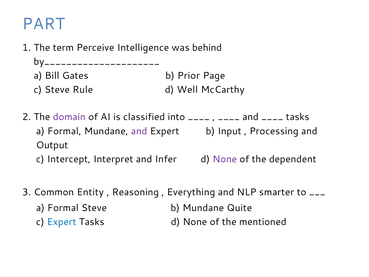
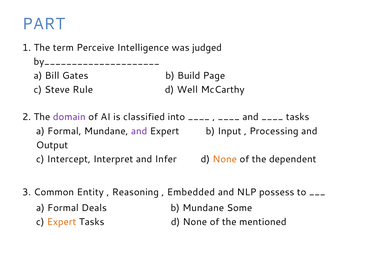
behind: behind -> judged (207, 48)
Prior: Prior -> Build (189, 76)
None colour: purple -> orange (225, 159)
Everything: Everything -> Embedded (191, 192)
smarter: smarter -> possess (277, 192)
Formal Steve: Steve -> Deals (94, 208)
Quite: Quite -> Some (239, 208)
Expert colour: blue -> orange (62, 222)
